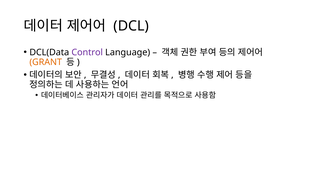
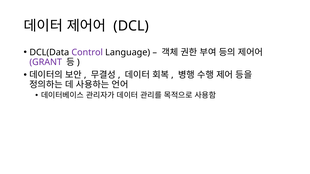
GRANT colour: orange -> purple (46, 62)
